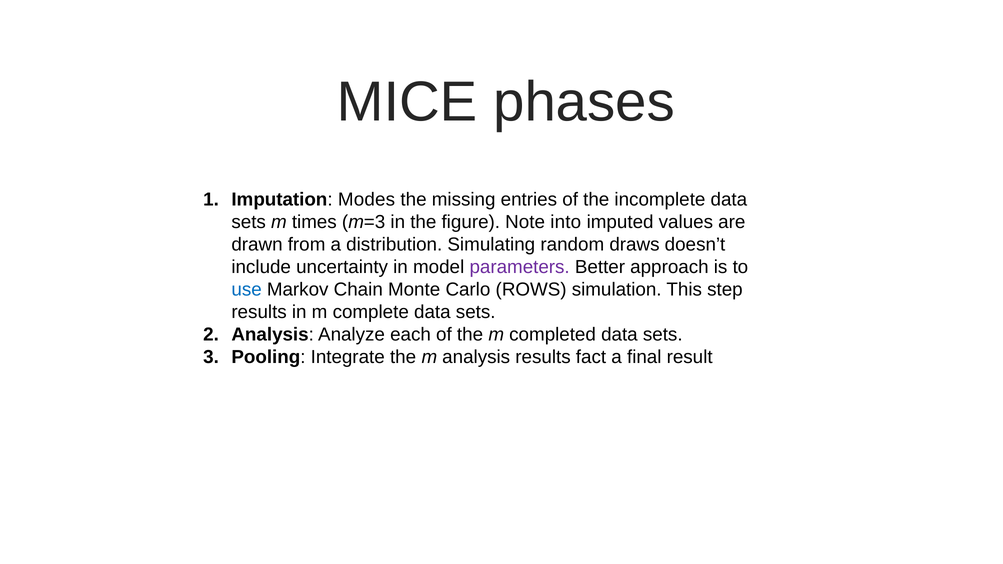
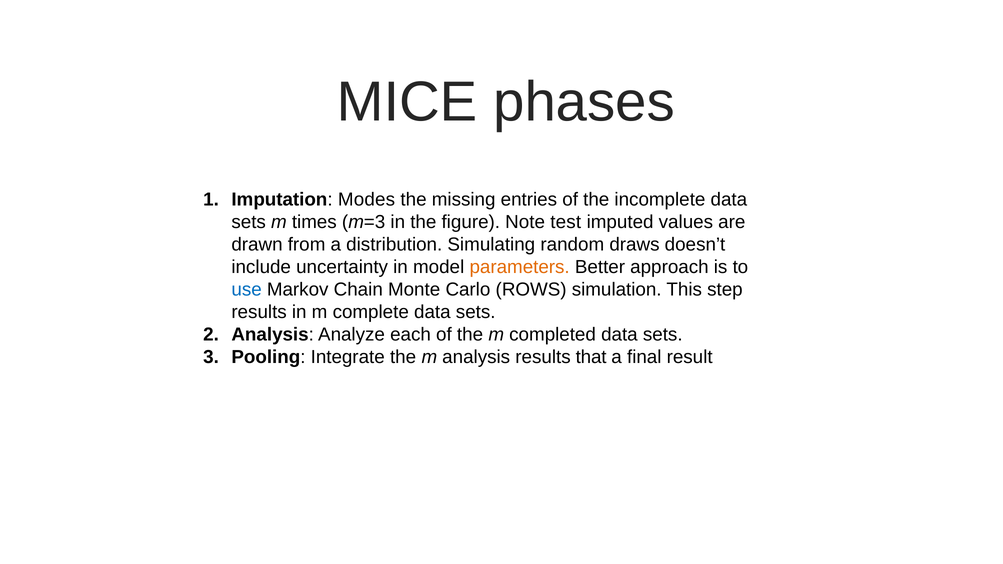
into: into -> test (566, 222)
parameters colour: purple -> orange (520, 267)
fact: fact -> that (591, 357)
